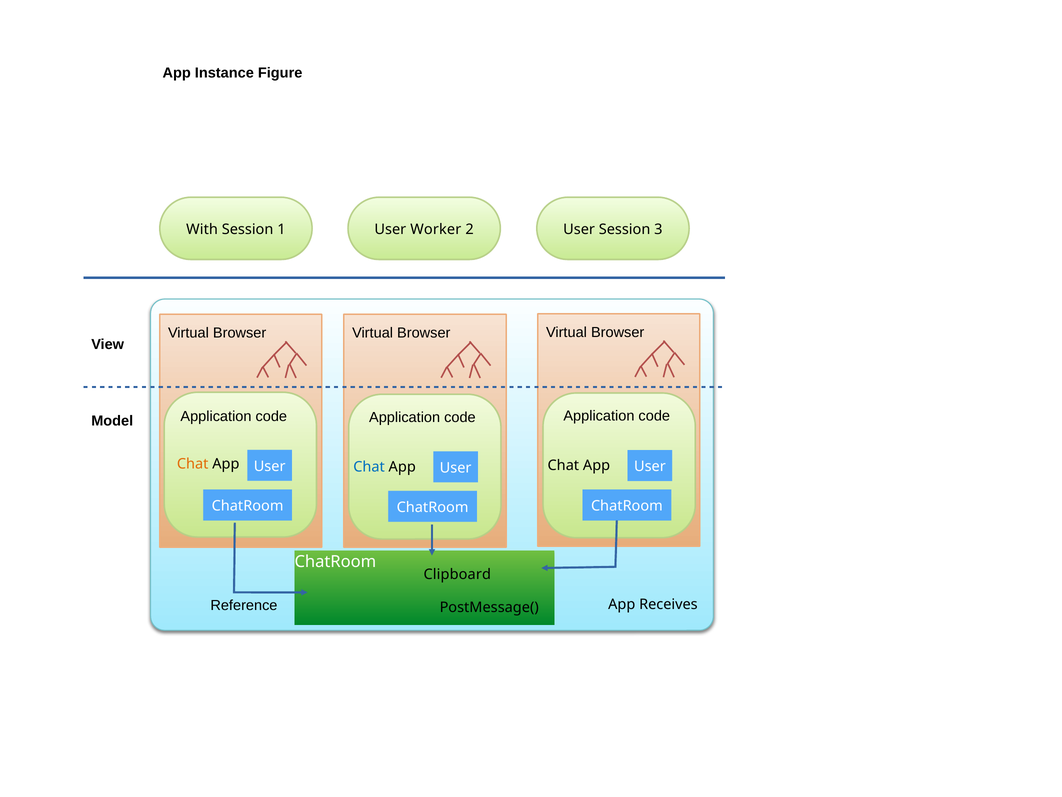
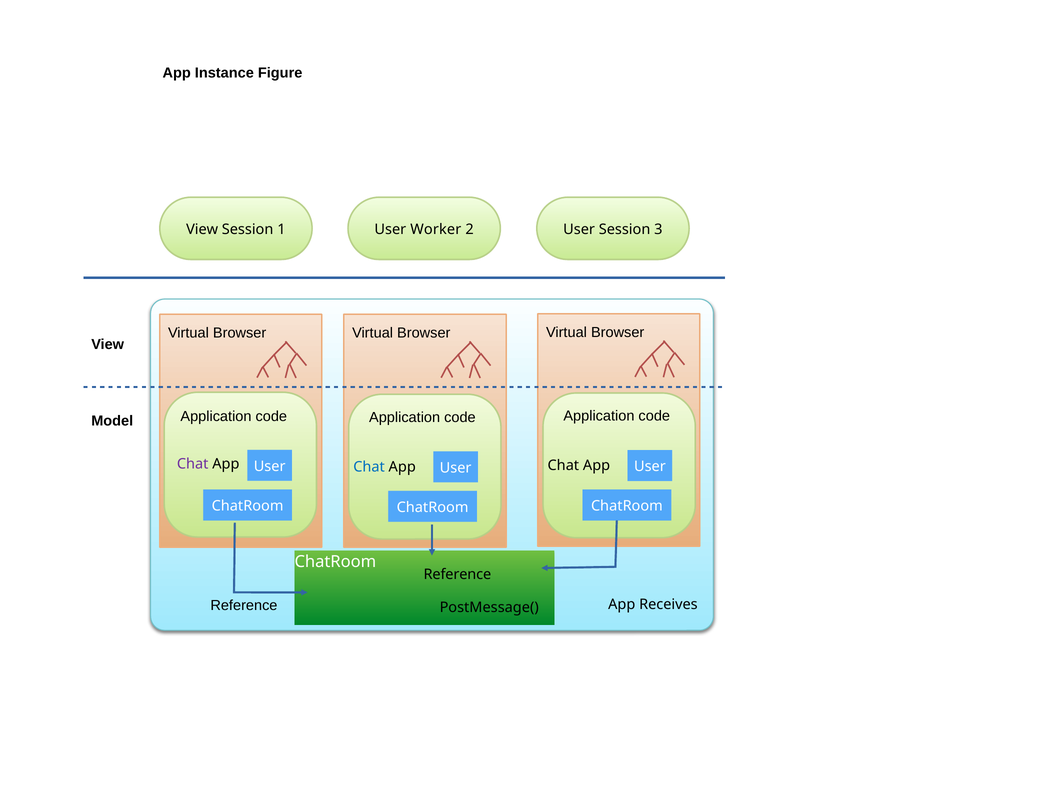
With: With -> View (202, 229)
Chat colour: orange -> purple (193, 464)
Clipboard: Clipboard -> Reference (457, 574)
